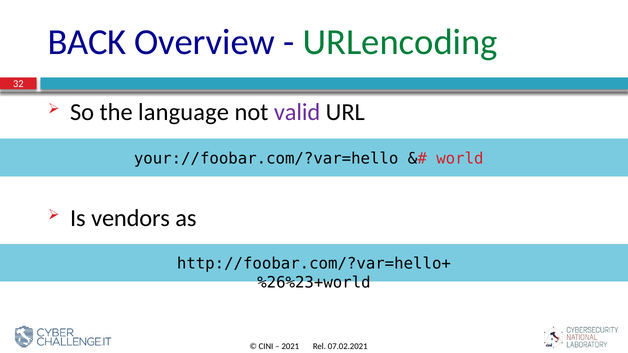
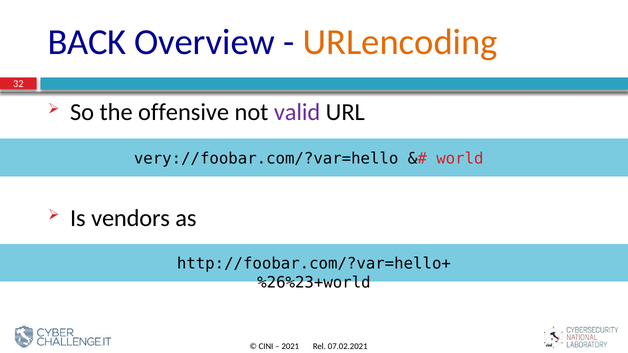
URLencoding colour: green -> orange (400, 42)
language: language -> offensive (184, 112)
your://foobar.com/?var=hello: your://foobar.com/?var=hello -> very://foobar.com/?var=hello (266, 159)
